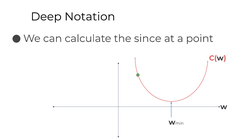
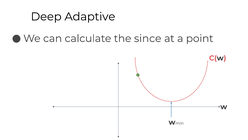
Notation: Notation -> Adaptive (90, 17)
